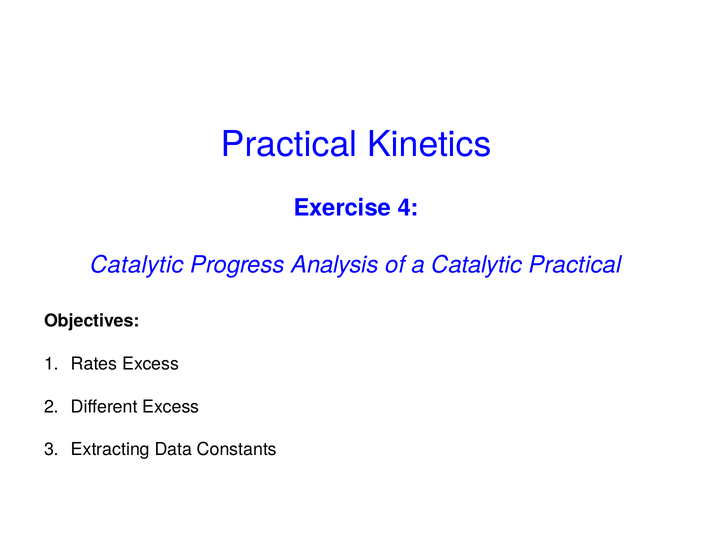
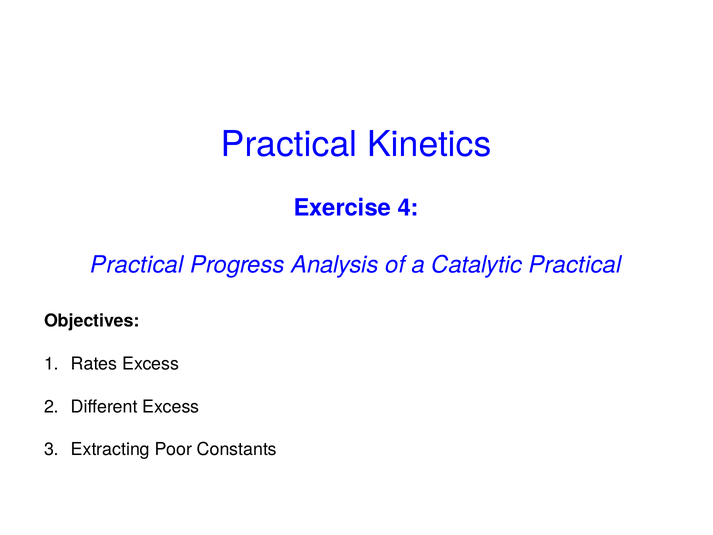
Catalytic: Catalytic -> Practical (137, 265)
Data: Data -> Poor (173, 449)
